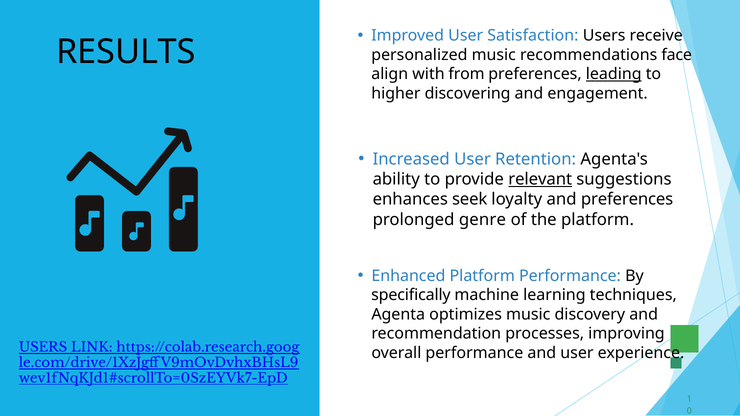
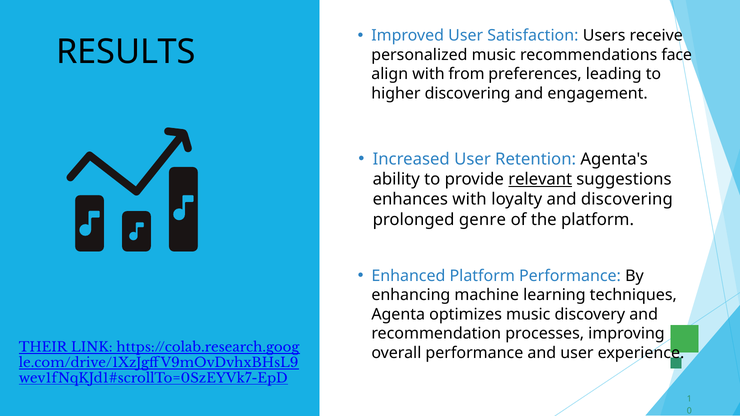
leading underline: present -> none (614, 74)
enhances seek: seek -> with (470, 199)
and preferences: preferences -> discovering (627, 199)
specifically: specifically -> enhancing (411, 295)
USERS: USERS -> THEIR (43, 348)
